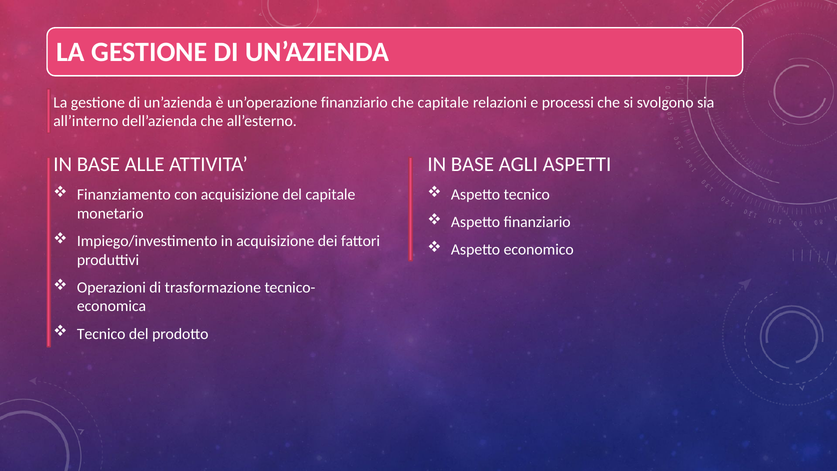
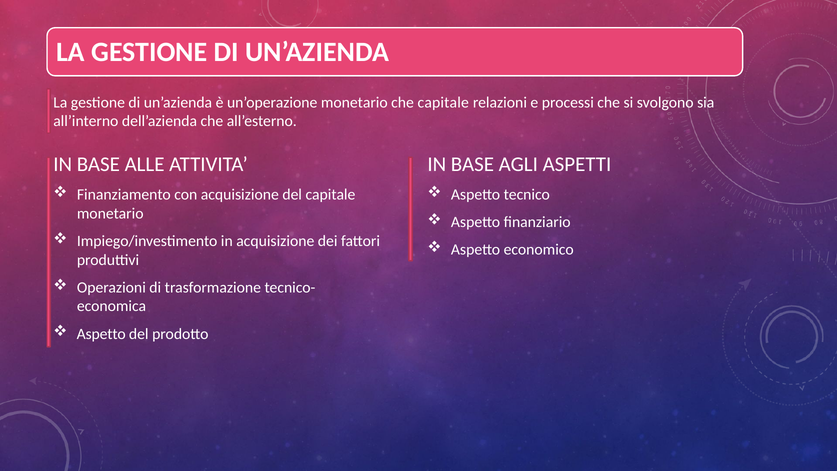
un’operazione finanziario: finanziario -> monetario (354, 102)
Tecnico: Tecnico -> Aspetto (101, 334)
